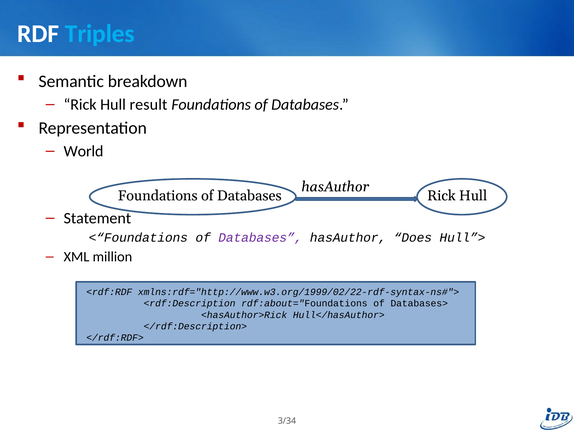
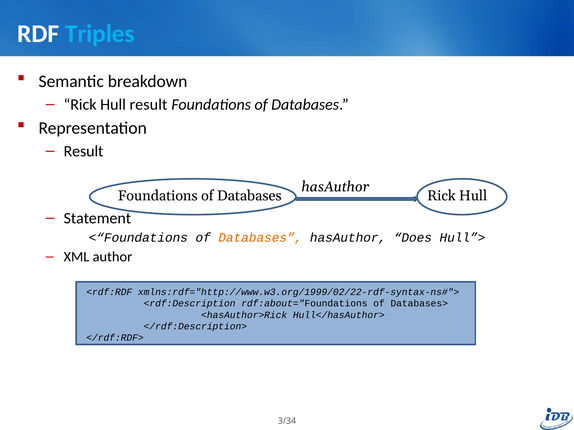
World: World -> Result (84, 151)
Databases colour: purple -> orange (260, 238)
million: million -> author (112, 257)
